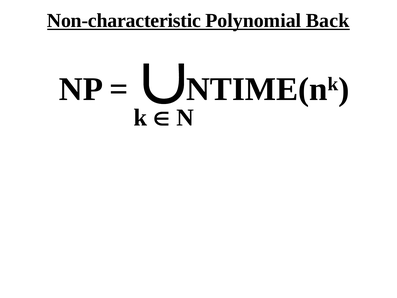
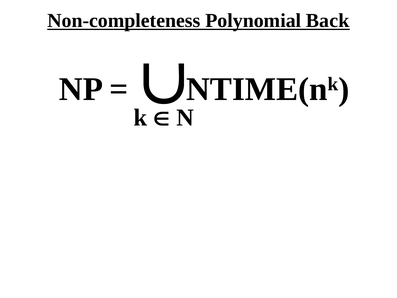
Non-characteristic: Non-characteristic -> Non-completeness (124, 21)
